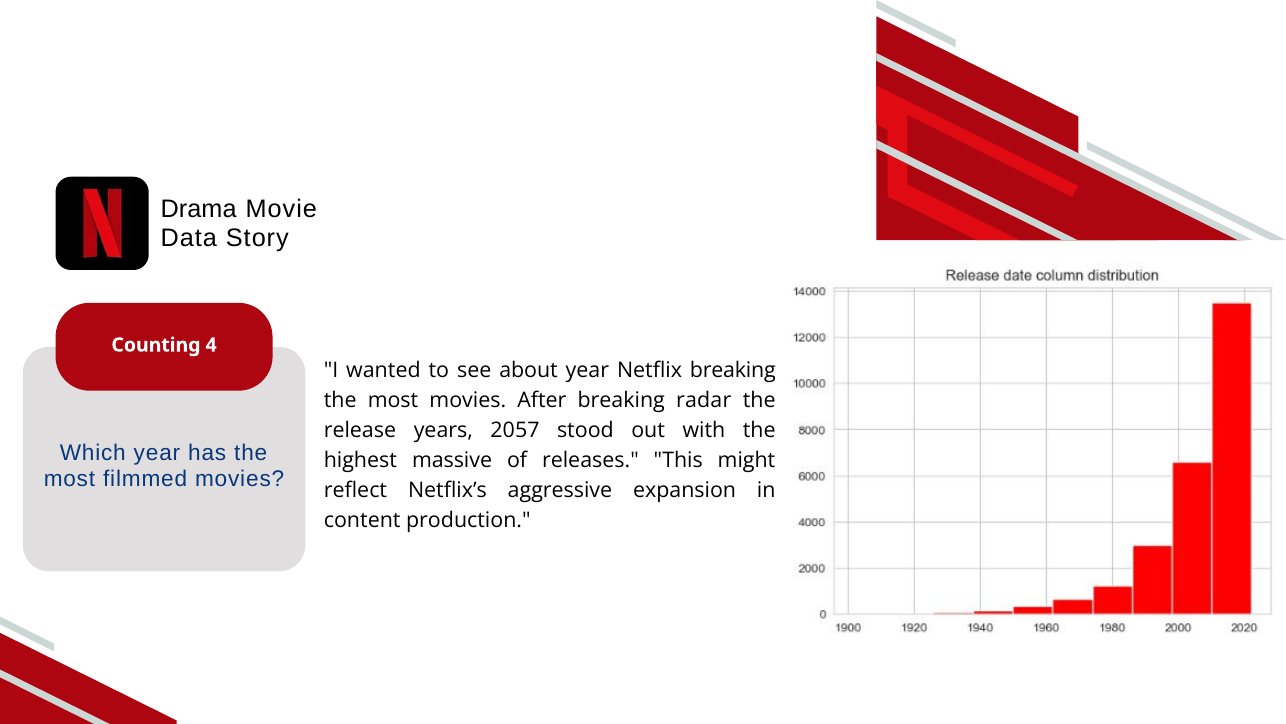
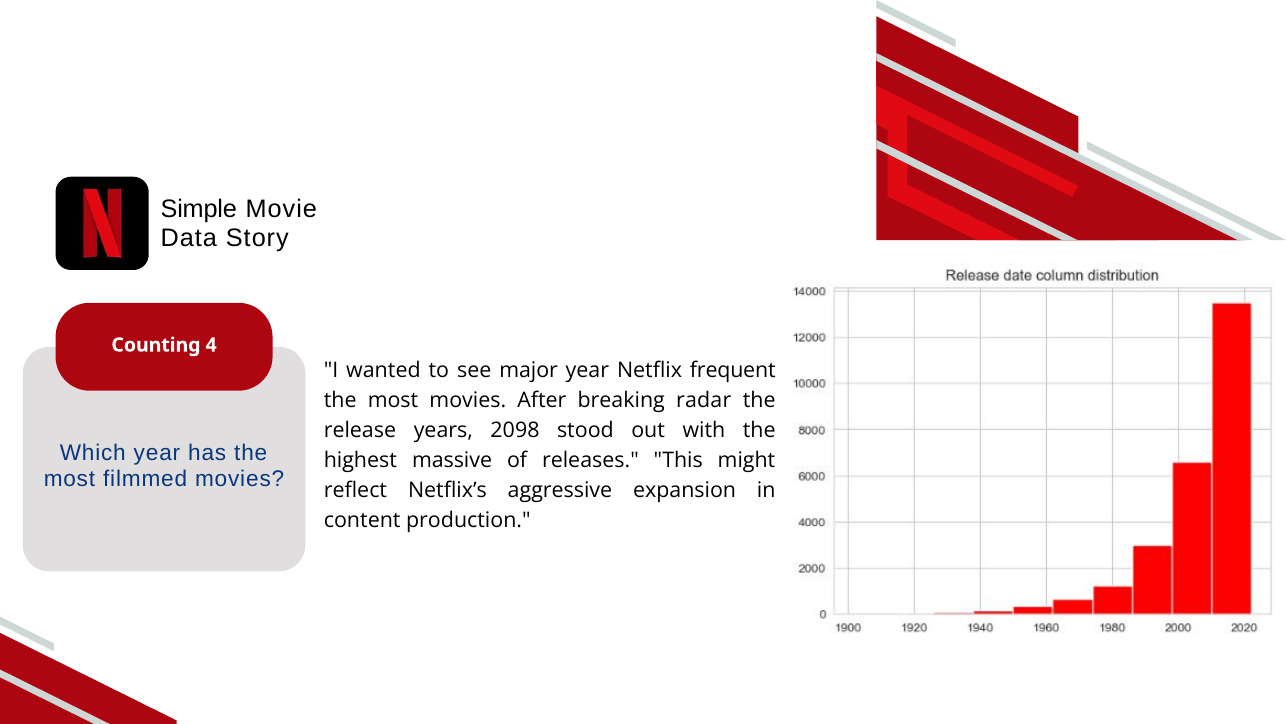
Drama: Drama -> Simple (199, 209)
about: about -> major (529, 370)
Netflix breaking: breaking -> frequent (733, 370)
2057: 2057 -> 2098 (515, 430)
